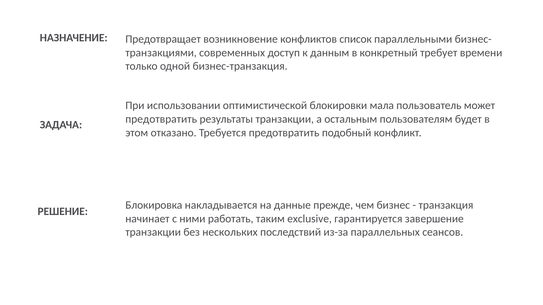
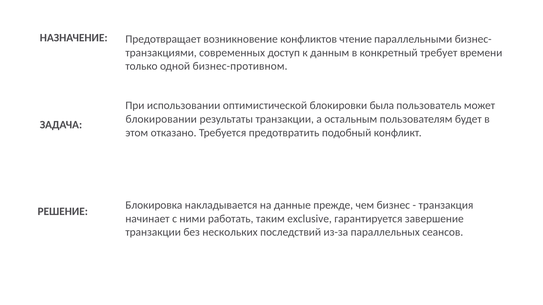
список: список -> чтение (356, 39)
бизнес-транзакция: бизнес-транзакция -> бизнес-противном (240, 66)
мала: мала -> была (382, 106)
предотвратить: предотвратить -> блокировании (161, 119)
